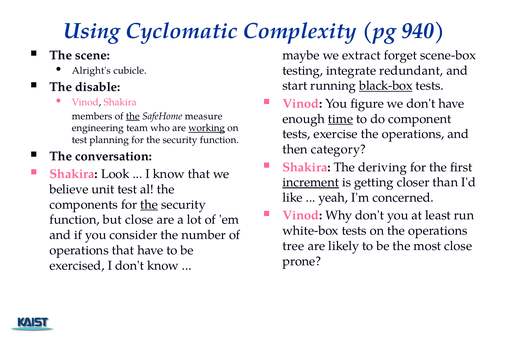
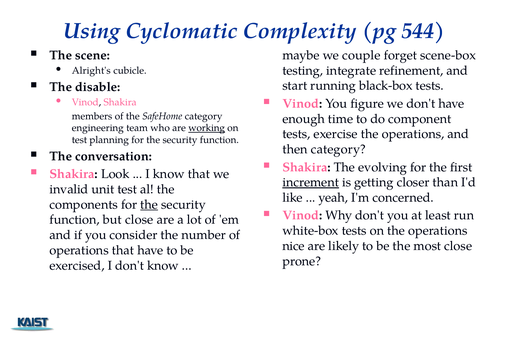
940: 940 -> 544 (423, 31)
extract: extract -> couple (361, 55)
redundant: redundant -> refinement (411, 70)
black-box underline: present -> none (386, 86)
the underline: present -> none (133, 116)
SafeHome measure: measure -> category (204, 116)
time underline: present -> none (341, 119)
deriving: deriving -> evolving (383, 167)
believe: believe -> invalid (69, 189)
tree: tree -> nice (294, 246)
